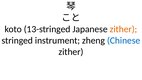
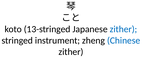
zither colour: orange -> blue (123, 29)
